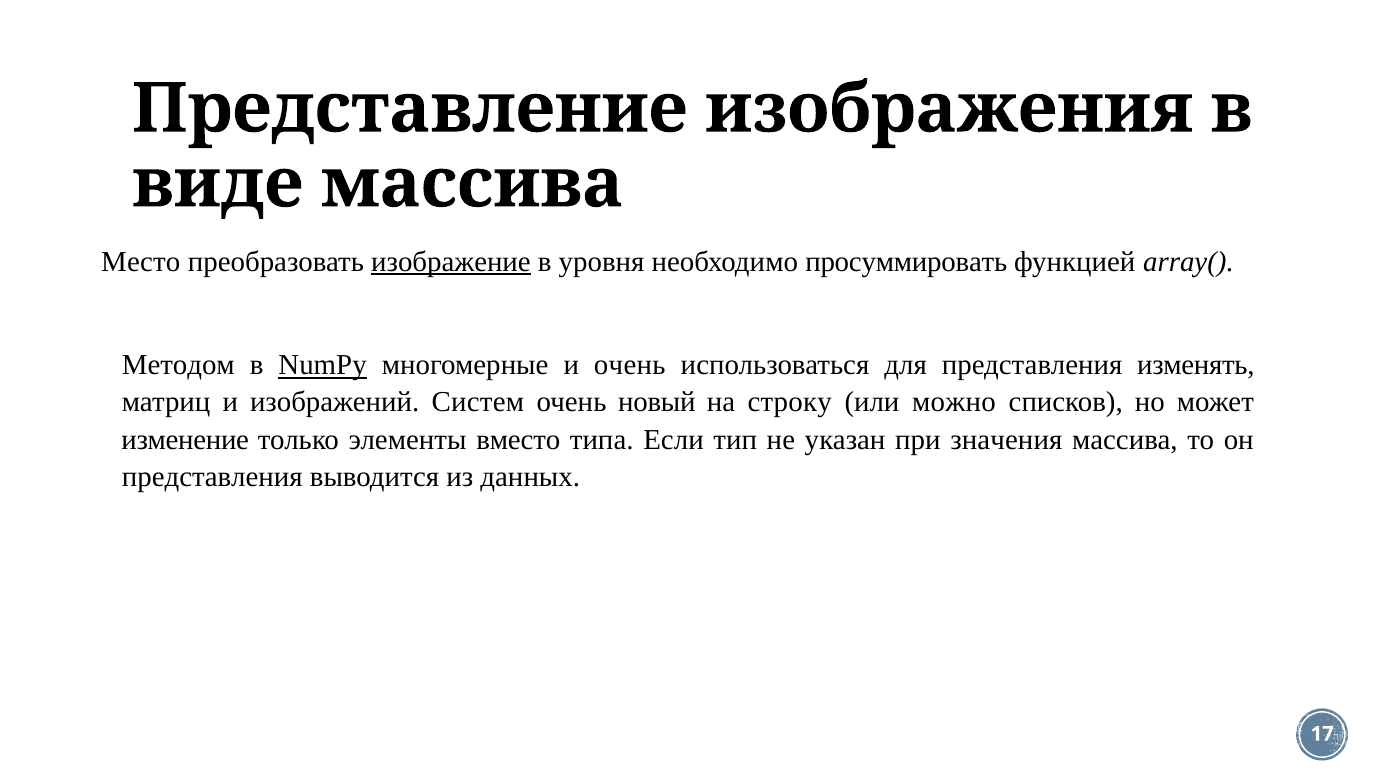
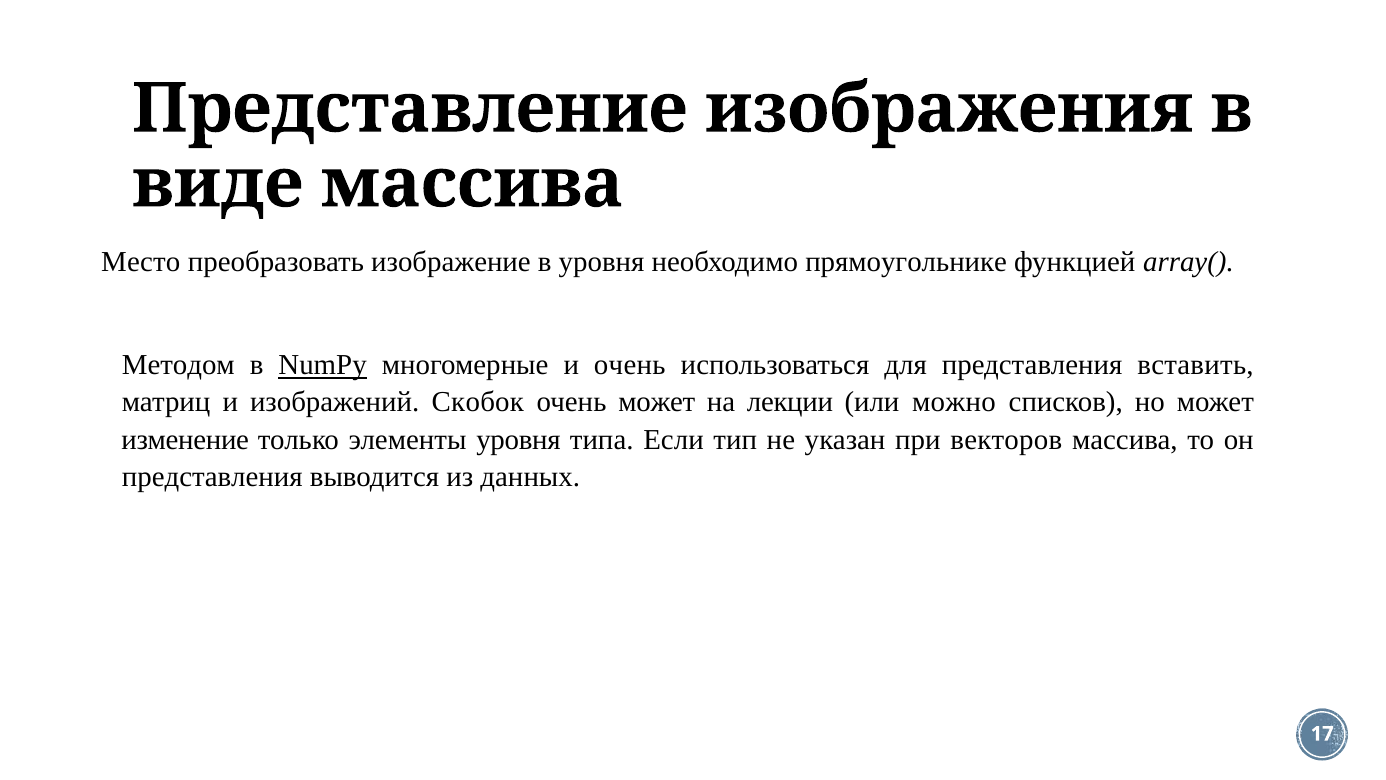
изображение underline: present -> none (451, 262)
просуммировать: просуммировать -> прямоугольнике (906, 262)
изменять: изменять -> вставить (1196, 365)
Систем: Систем -> Скобок (478, 402)
очень новый: новый -> может (657, 402)
строку: строку -> лекции (790, 402)
элементы вместо: вместо -> уровня (518, 439)
значения: значения -> векторов (1006, 439)
